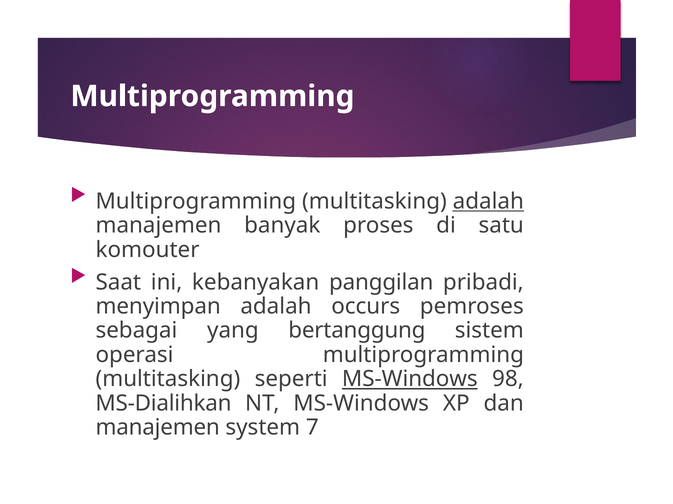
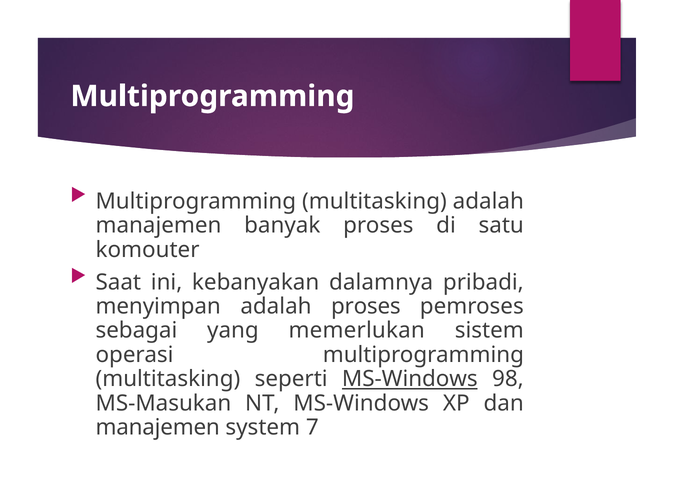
adalah underline: present -> none (488, 202)
panggilan: panggilan -> dalamnya (381, 283)
adalah occurs: occurs -> proses (366, 307)
bertanggung: bertanggung -> memerlukan (357, 331)
MS-Dialihkan: MS-Dialihkan -> MS-Masukan (163, 404)
